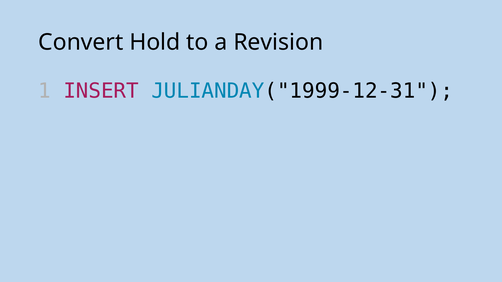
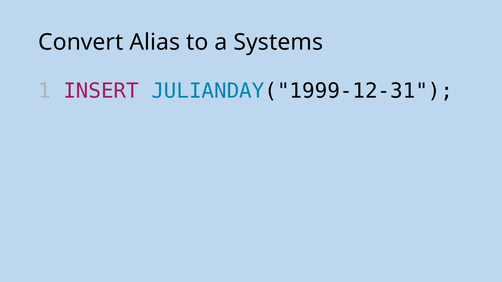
Hold: Hold -> Alias (155, 42)
Revision: Revision -> Systems (278, 42)
